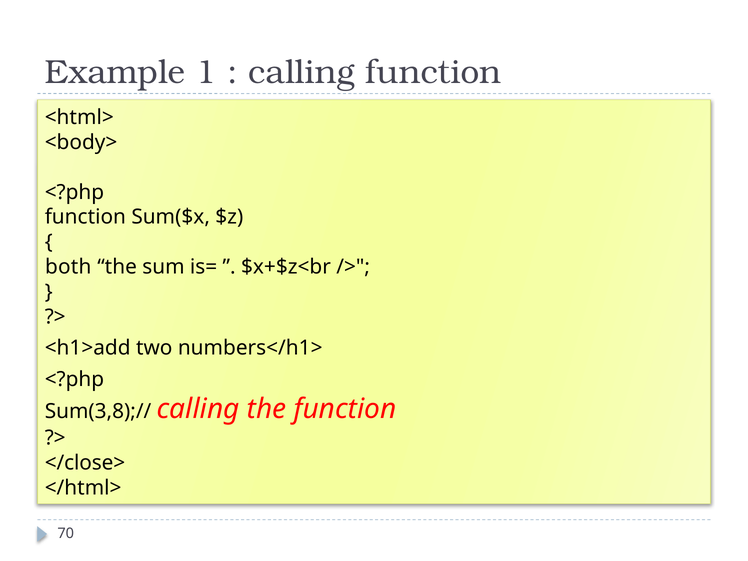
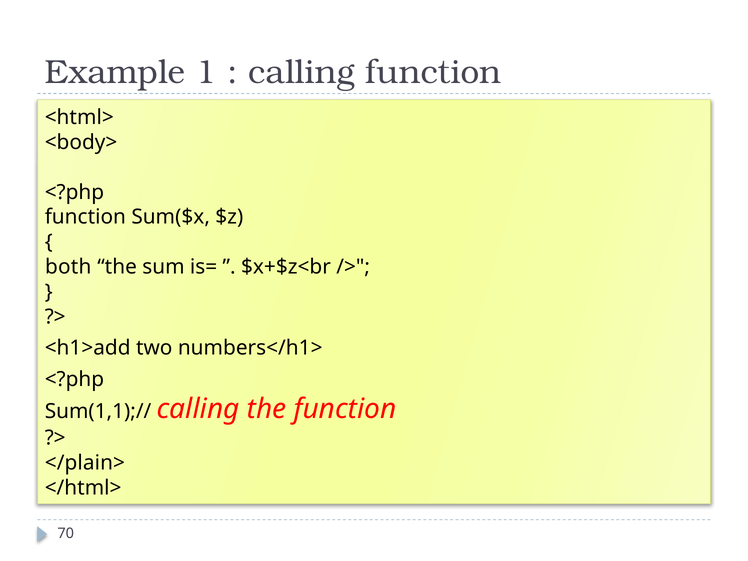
Sum(3,8);//: Sum(3,8);// -> Sum(1,1);// (98, 411)
</close>: </close> -> </plain> (85, 463)
